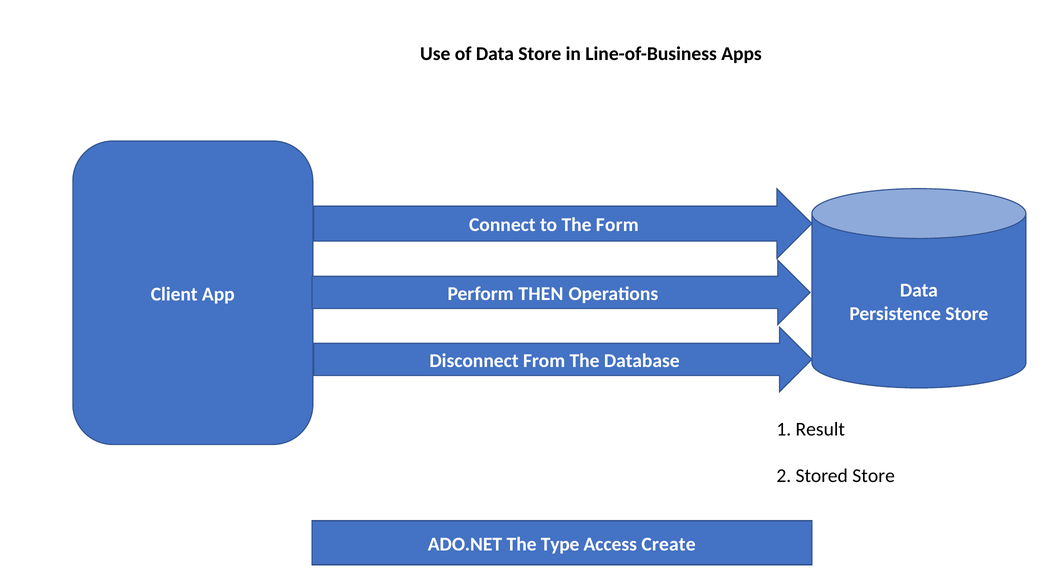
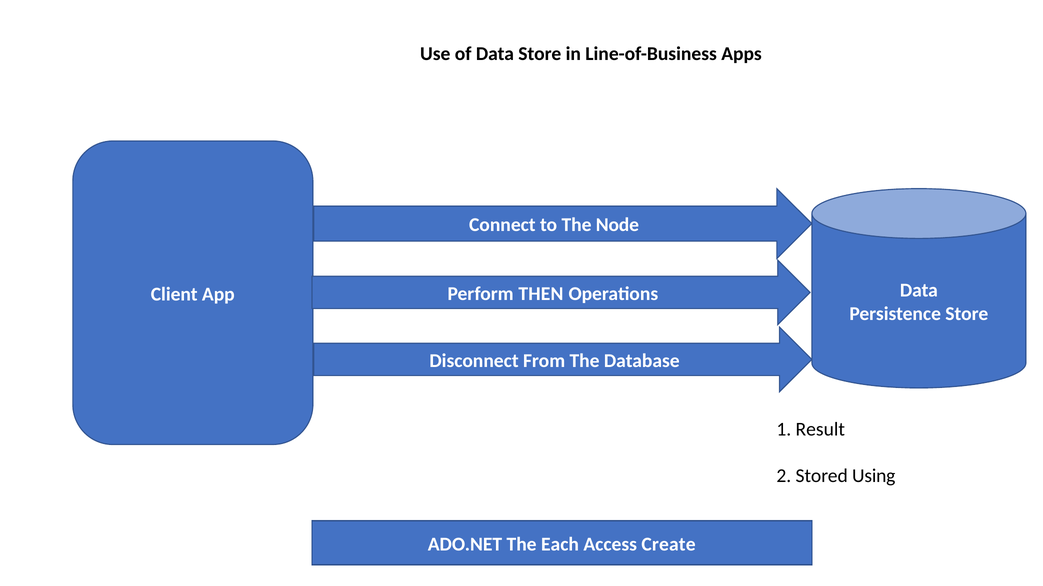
Form: Form -> Node (617, 225)
Stored Store: Store -> Using (874, 477)
Type: Type -> Each (560, 545)
